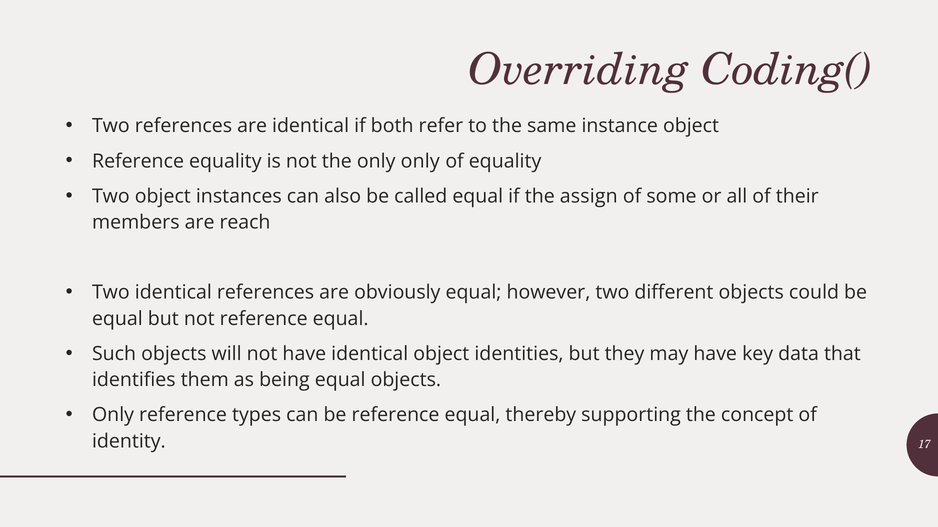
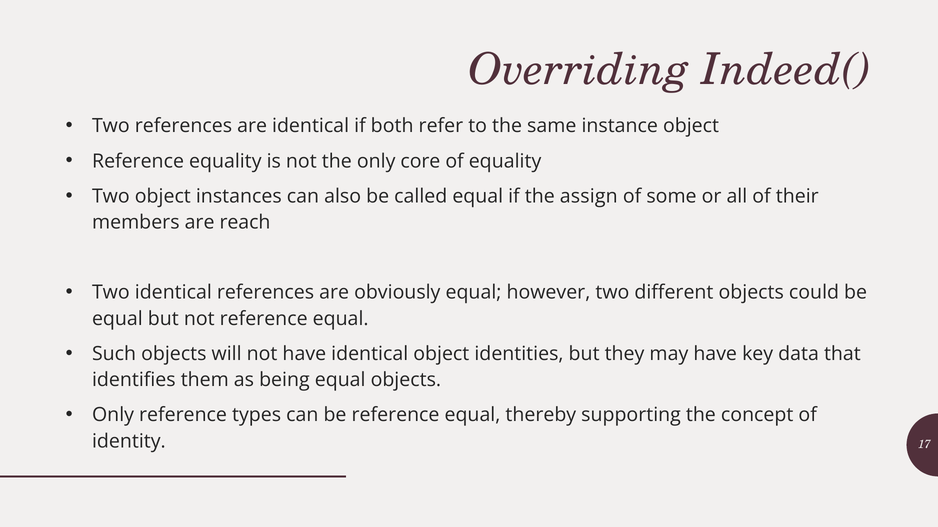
Coding(: Coding( -> Indeed( (787, 70)
only only: only -> core (420, 161)
